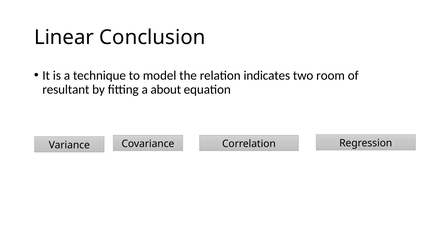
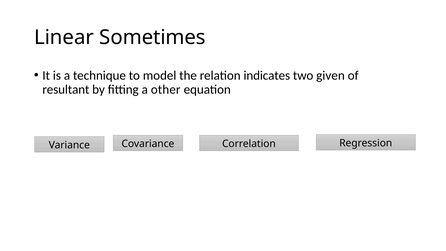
Conclusion: Conclusion -> Sometimes (153, 37)
room: room -> given (330, 75)
about: about -> other (166, 89)
